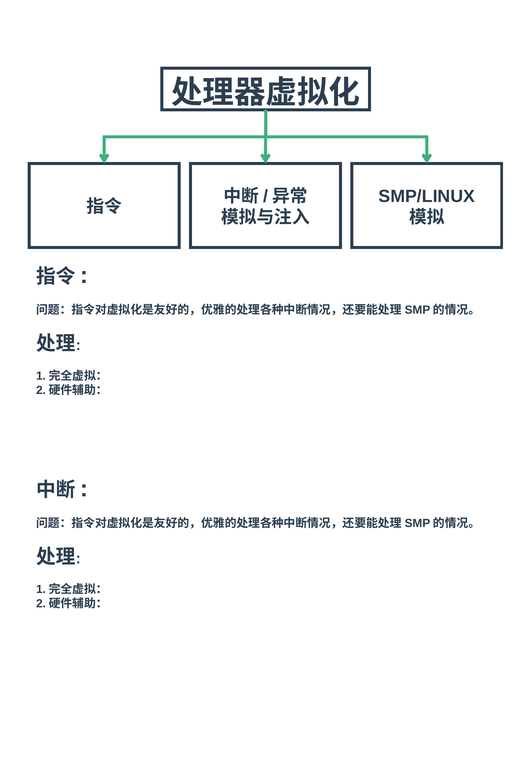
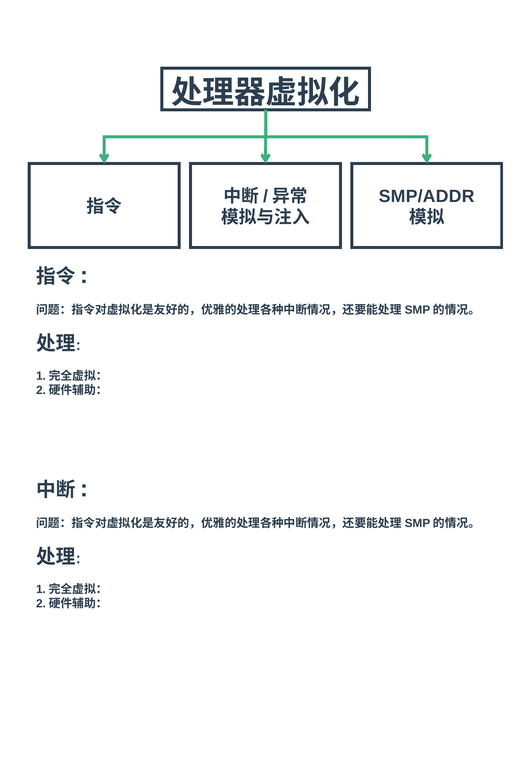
SMP/LINUX: SMP/LINUX -> SMP/ADDR (427, 196)
